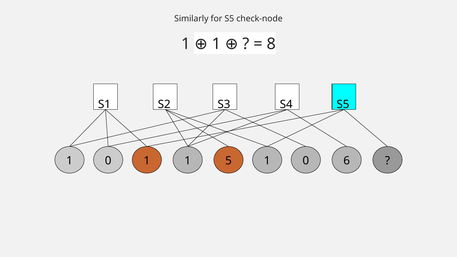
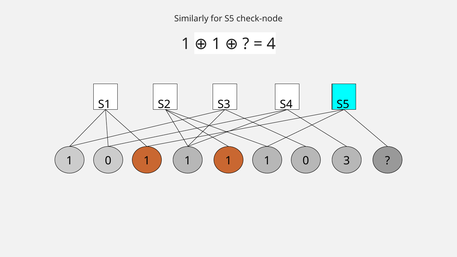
8: 8 -> 4 (271, 44)
0 1 1 5: 5 -> 1 (228, 161)
6: 6 -> 3 (347, 161)
